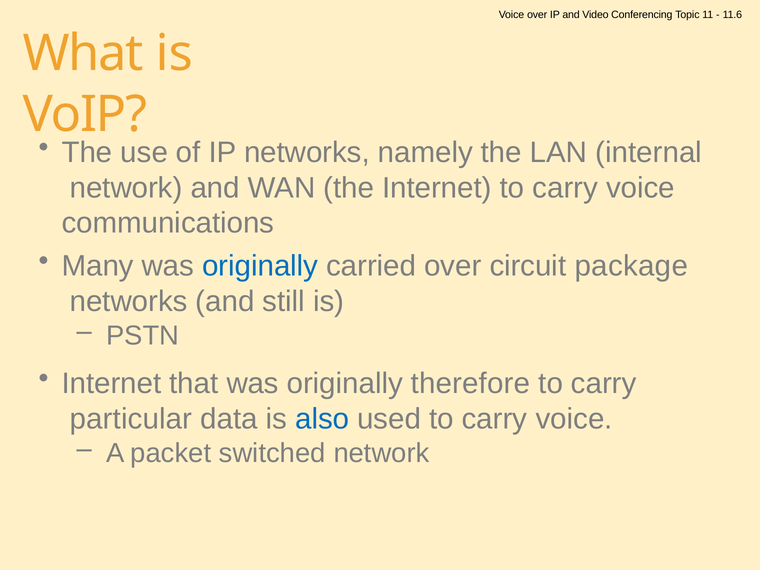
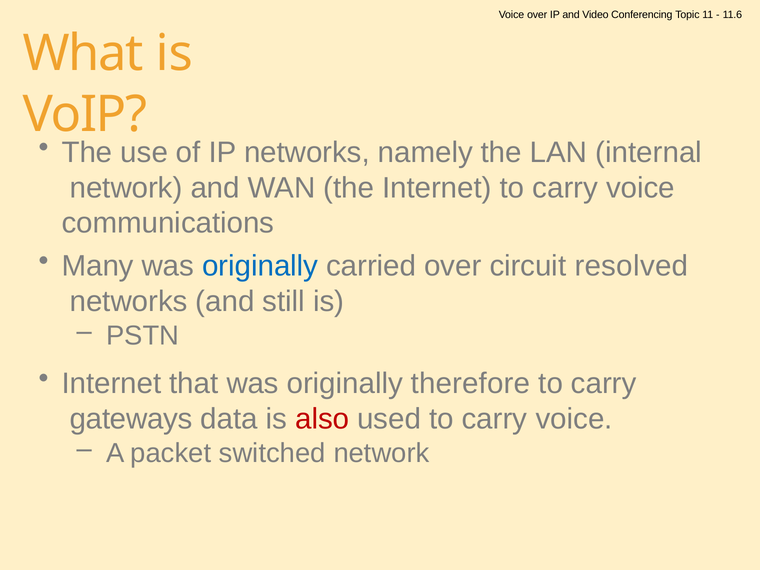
package: package -> resolved (631, 266)
particular: particular -> gateways (131, 419)
also colour: blue -> red (322, 419)
